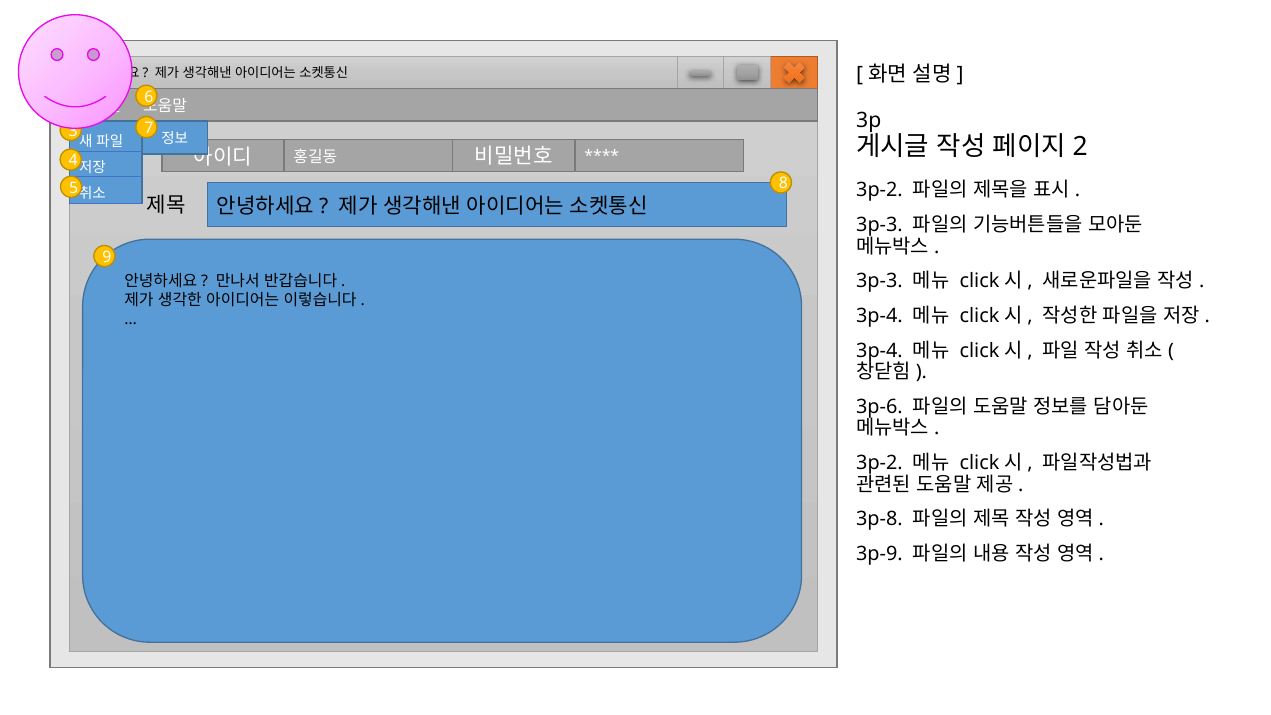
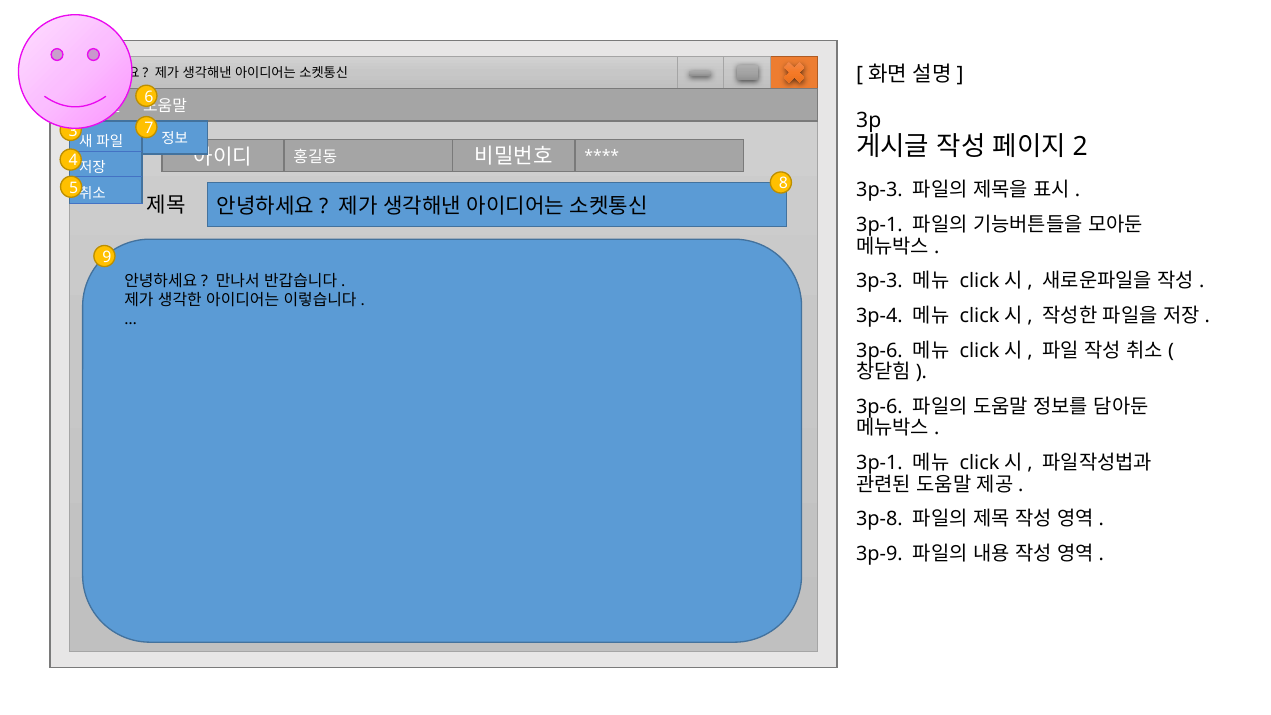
3p-2: 3p-2 -> 3p-3 (879, 190)
3p-3: 3p-3 -> 3p-1 (879, 225)
3p-4: 3p-4 -> 3p-6 (879, 351)
3p-2: 3p-2 -> 3p-1 (879, 463)
